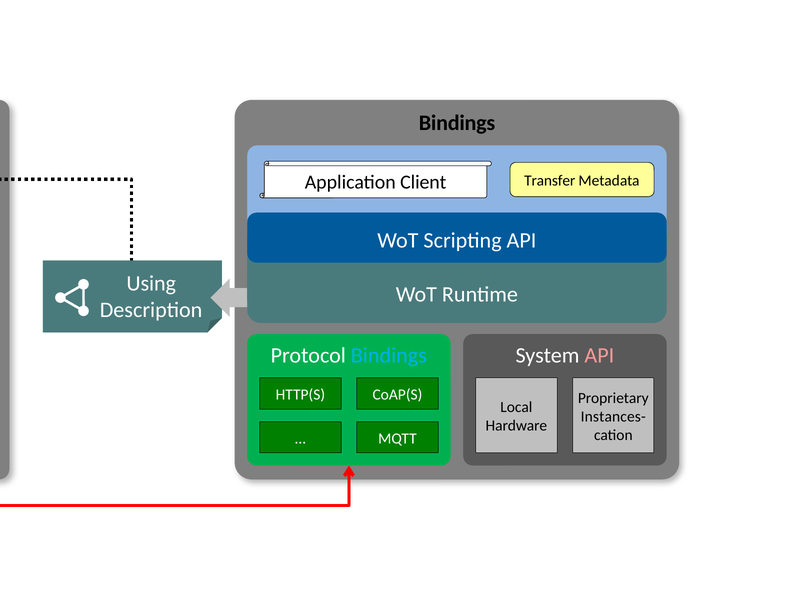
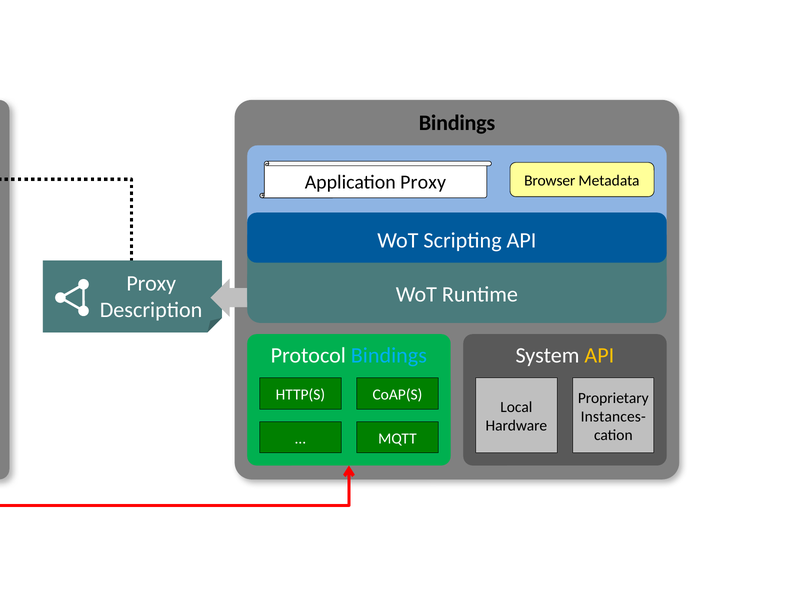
Application Client: Client -> Proxy (423, 182)
Transfer: Transfer -> Browser (550, 181)
Using: Using -> Proxy (151, 284)
API colour: pink -> yellow (599, 356)
